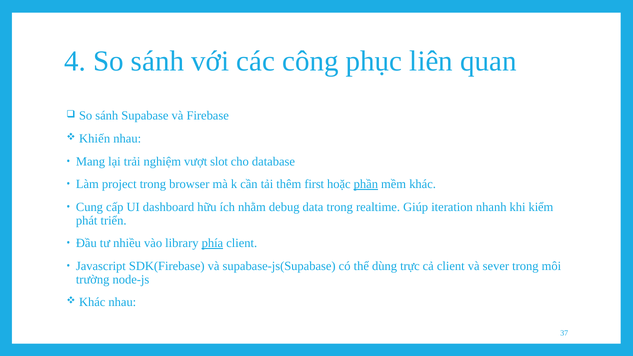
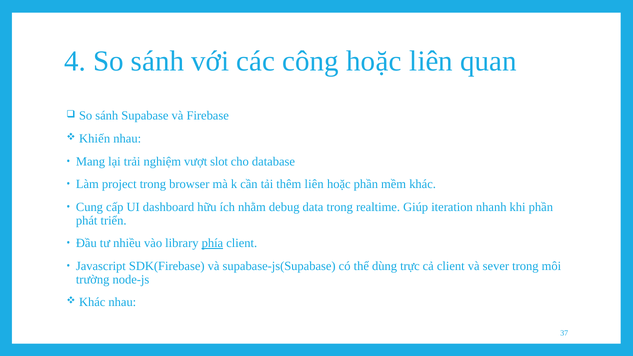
công phục: phục -> hoặc (374, 61)
thêm first: first -> liên (314, 184)
phần underline: present -> none (366, 184)
khi kiểm: kiểm -> phần (541, 207)
